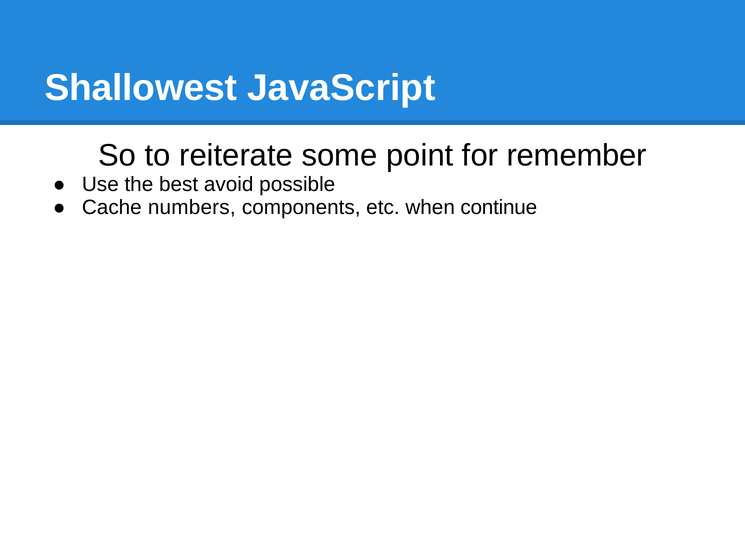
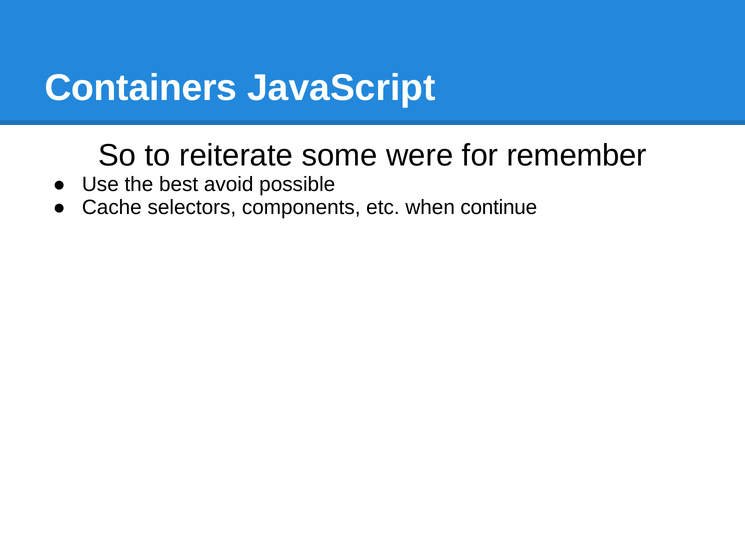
Shallowest: Shallowest -> Containers (141, 88)
point: point -> were (420, 156)
numbers: numbers -> selectors (192, 207)
